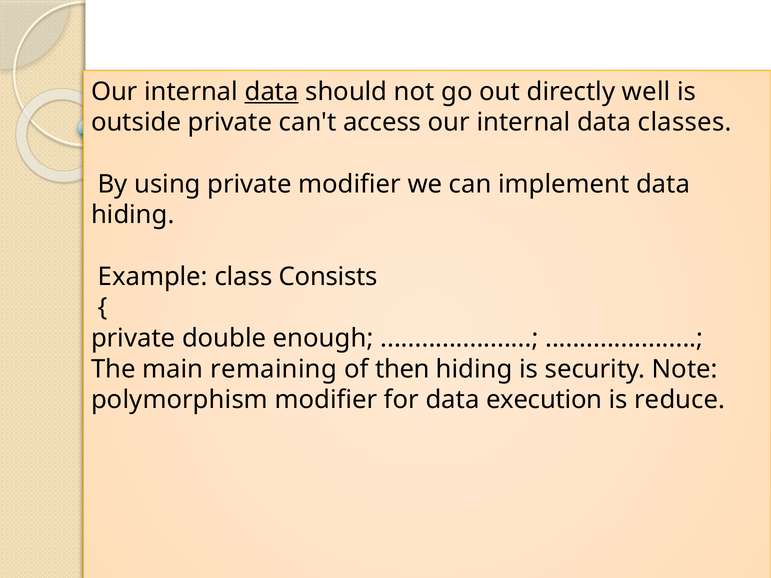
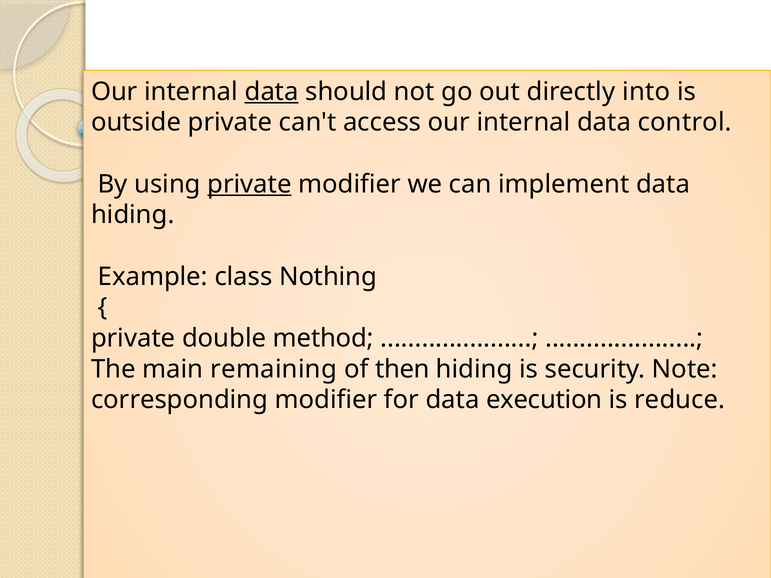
well: well -> into (646, 92)
classes: classes -> control (685, 122)
private underline: none -> present (250, 184)
Consists: Consists -> Nothing (328, 277)
enough: enough -> method (323, 338)
polymorphism: polymorphism -> corresponding (180, 400)
